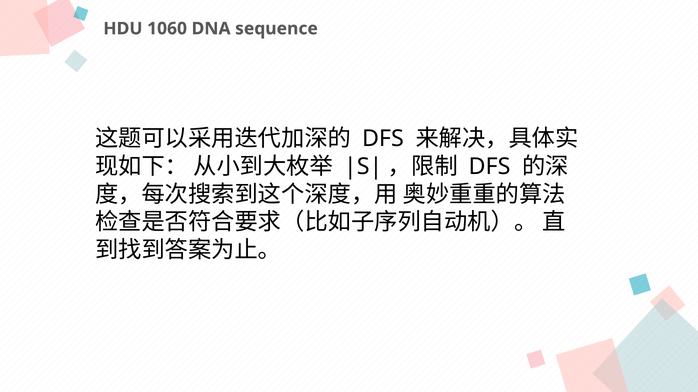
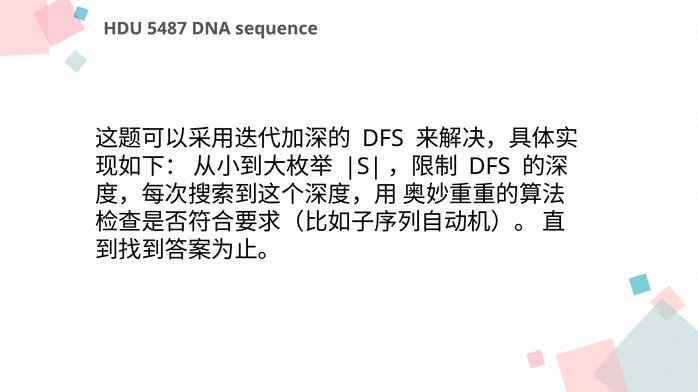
1060: 1060 -> 5487 (167, 29)
